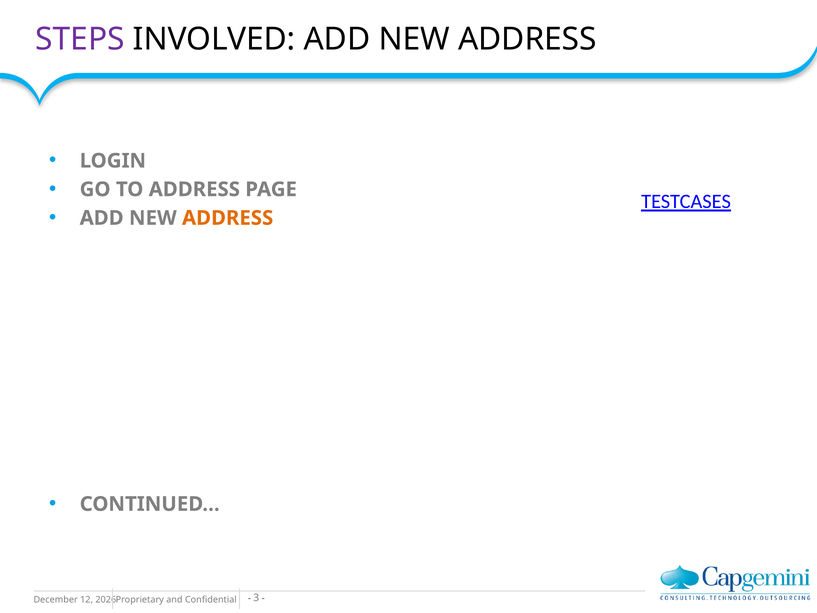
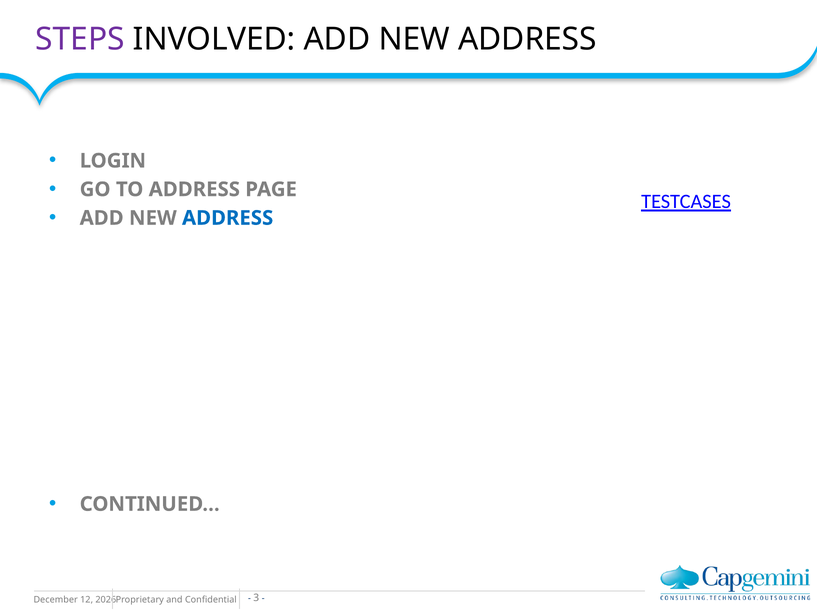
ADDRESS colour: orange -> blue (228, 218)
